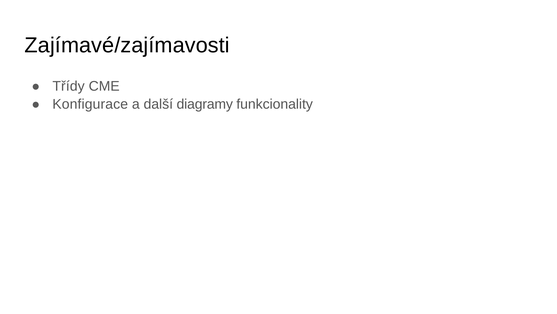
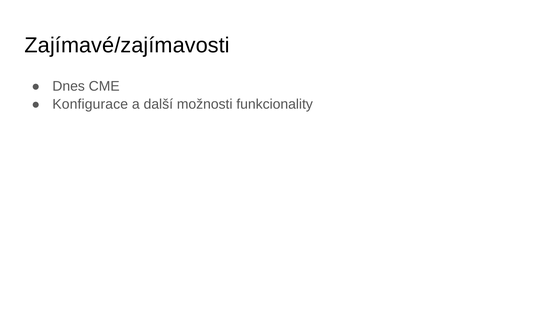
Třídy: Třídy -> Dnes (69, 86)
diagramy: diagramy -> možnosti (205, 104)
